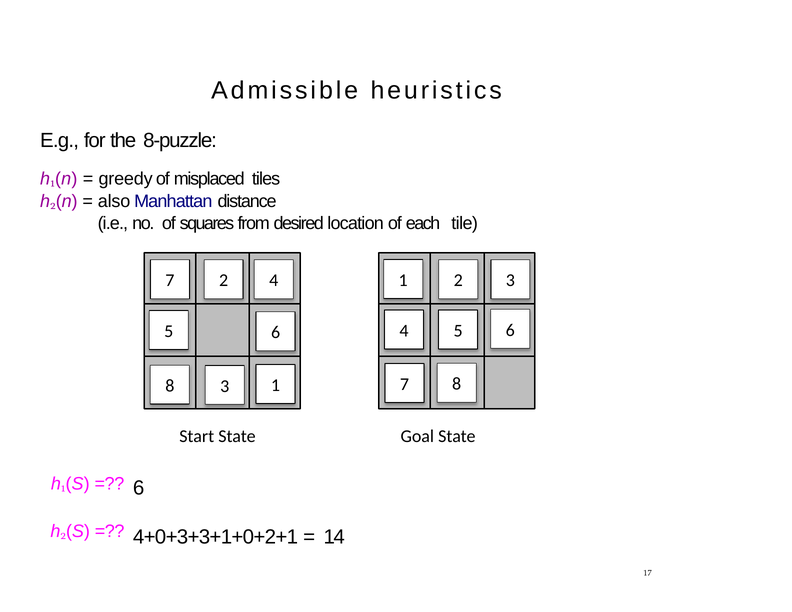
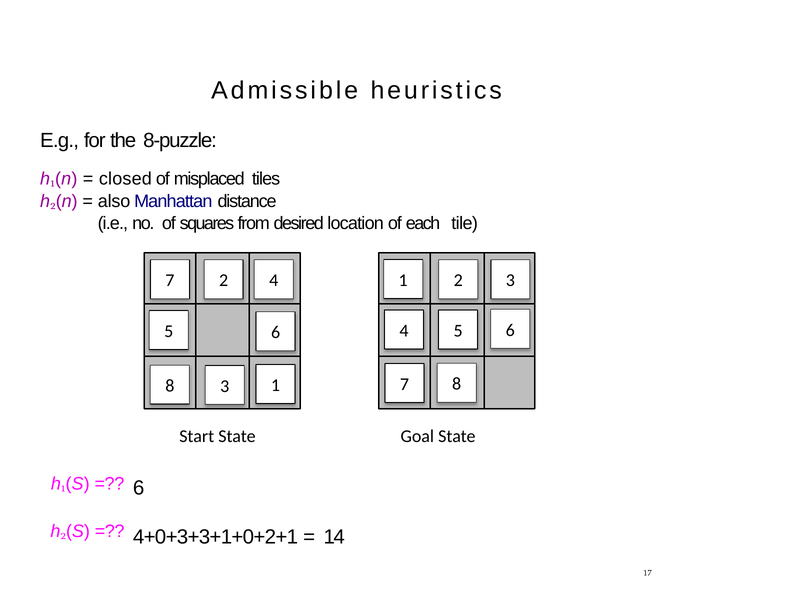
greedy: greedy -> closed (125, 179)
